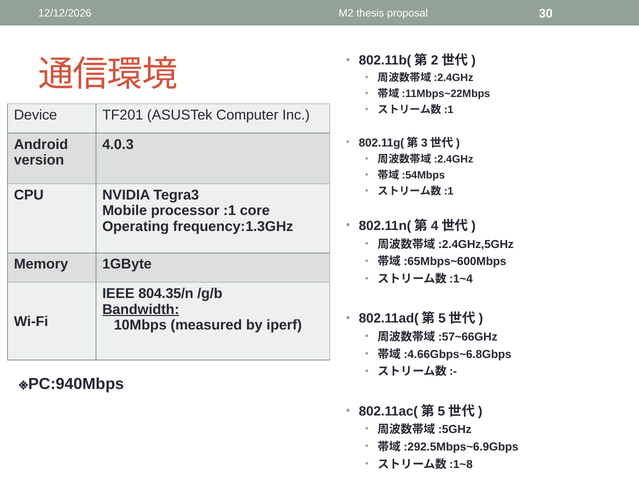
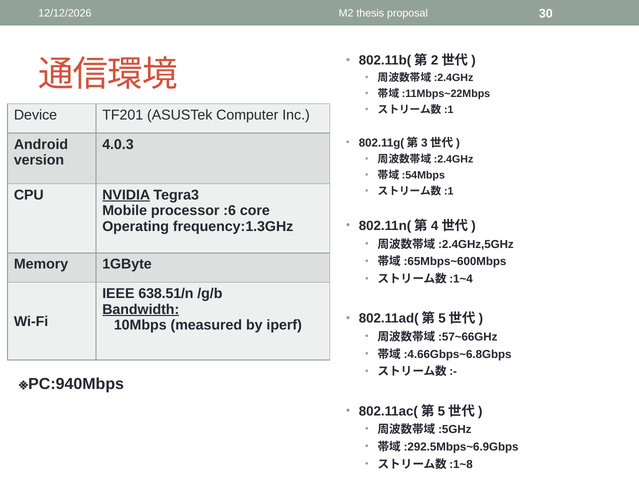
NVIDIA underline: none -> present (126, 195)
:1: :1 -> :6 (230, 211)
804.35/n: 804.35/n -> 638.51/n (166, 294)
